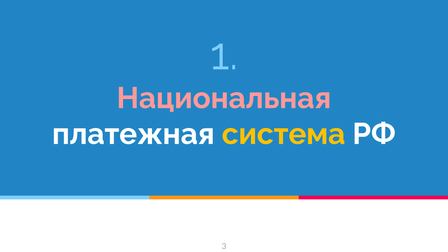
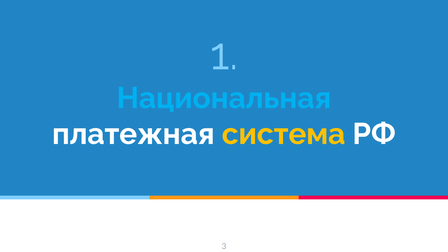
Национальная colour: pink -> light blue (224, 98)
